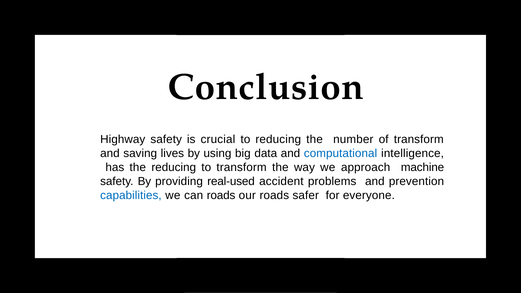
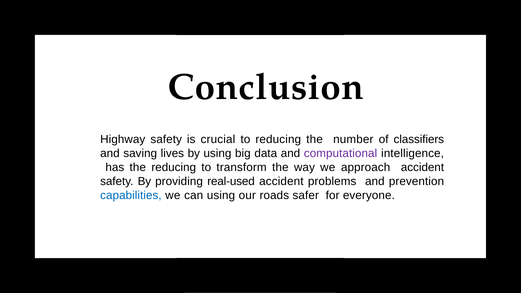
of transform: transform -> classiﬁers (419, 139)
computational colour: blue -> purple (341, 153)
approach machine: machine -> accident (422, 167)
can roads: roads -> using (221, 195)
